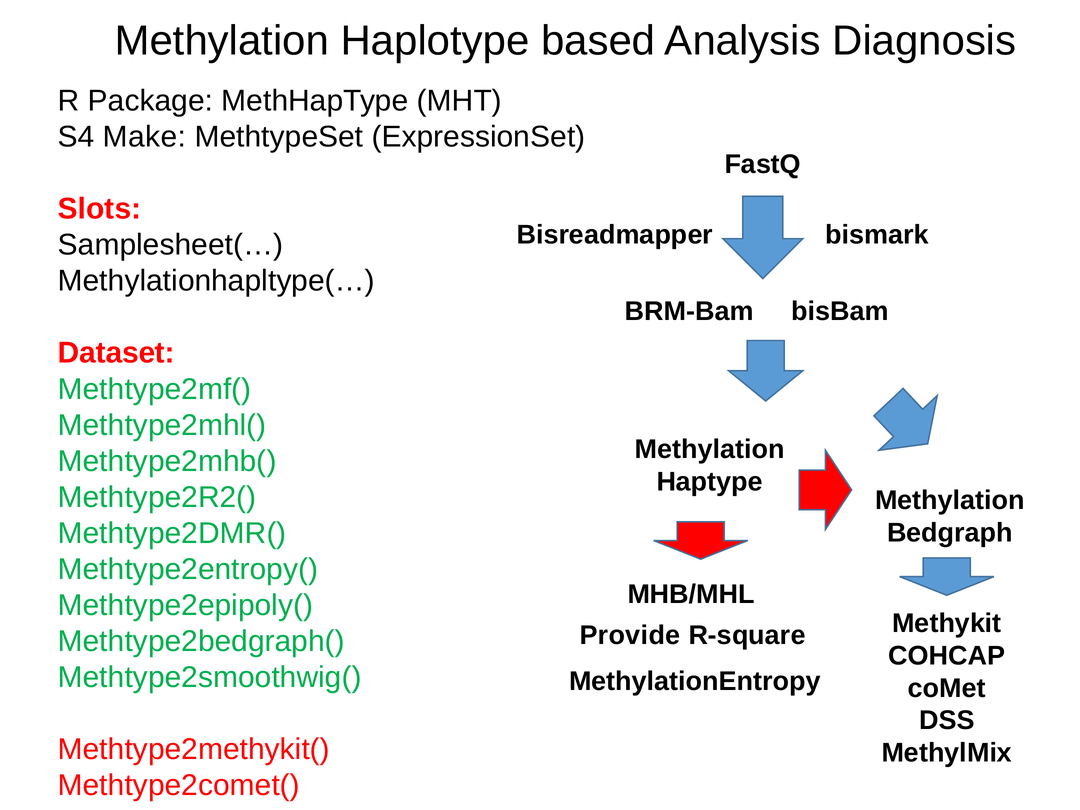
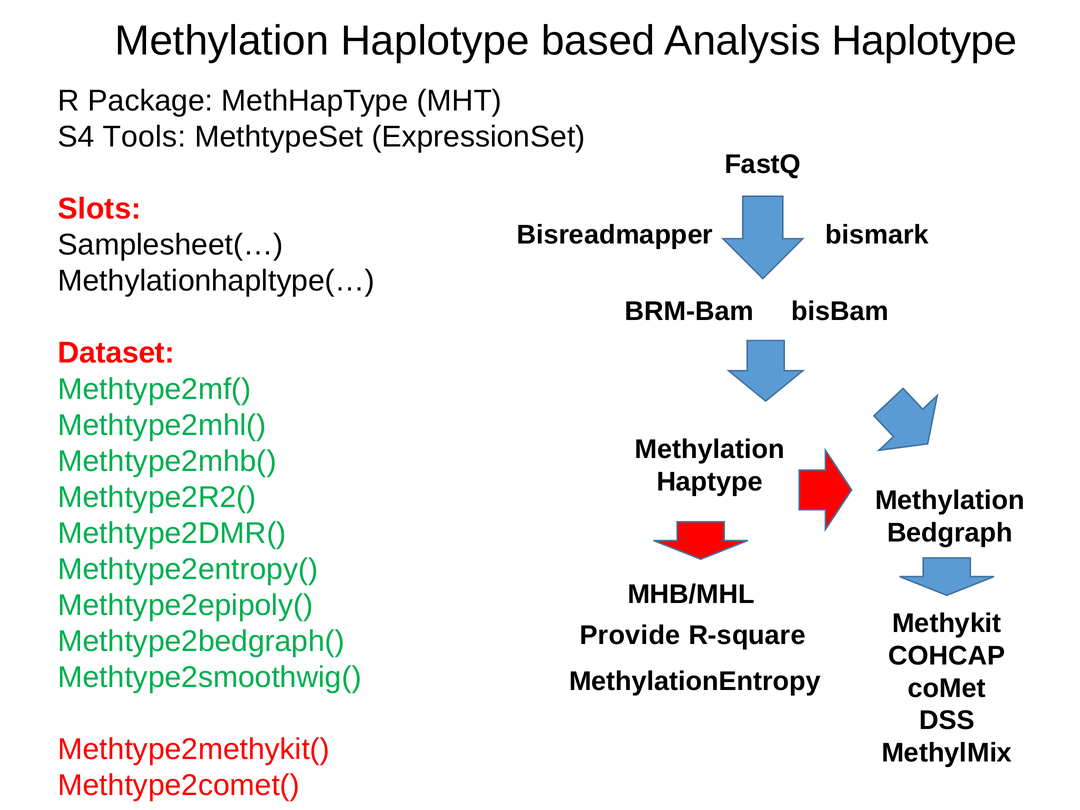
Analysis Diagnosis: Diagnosis -> Haplotype (924, 41)
Make: Make -> Tools (144, 137)
